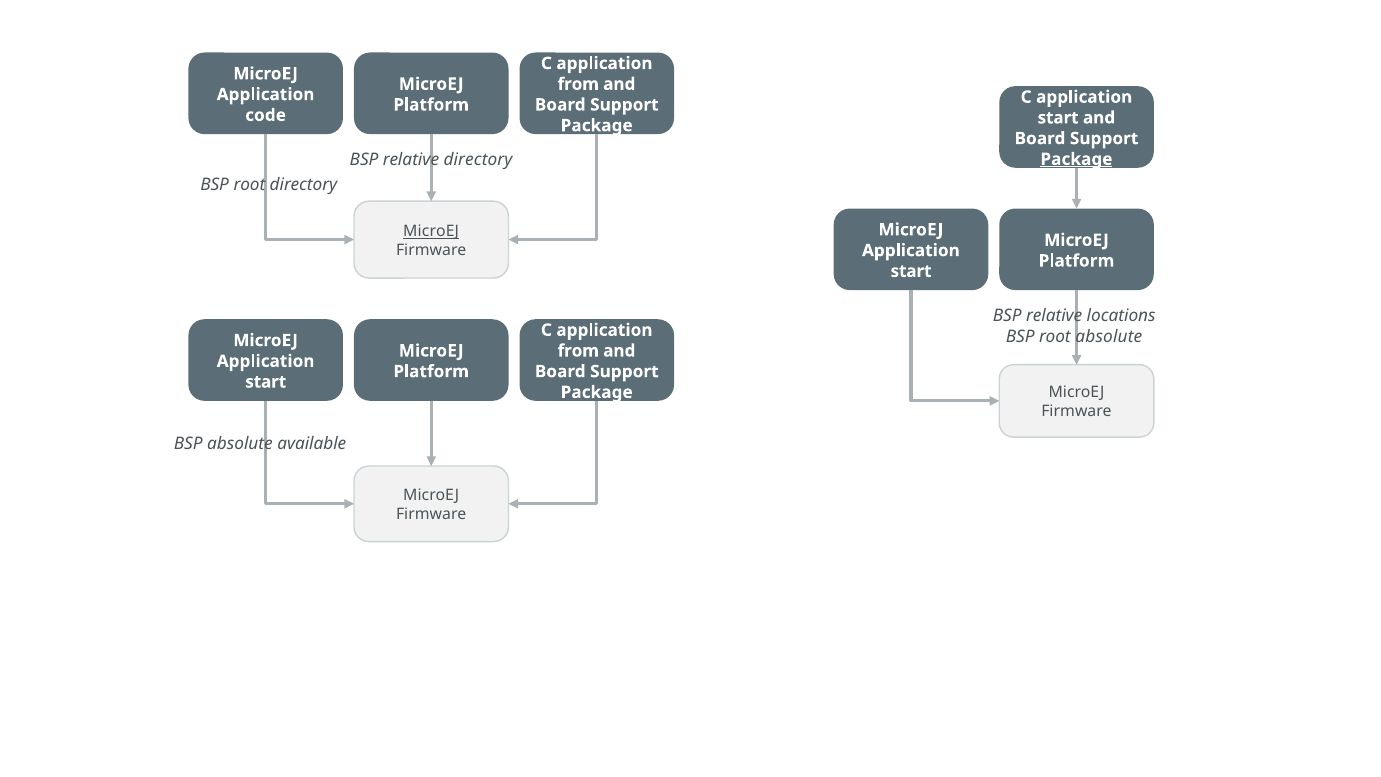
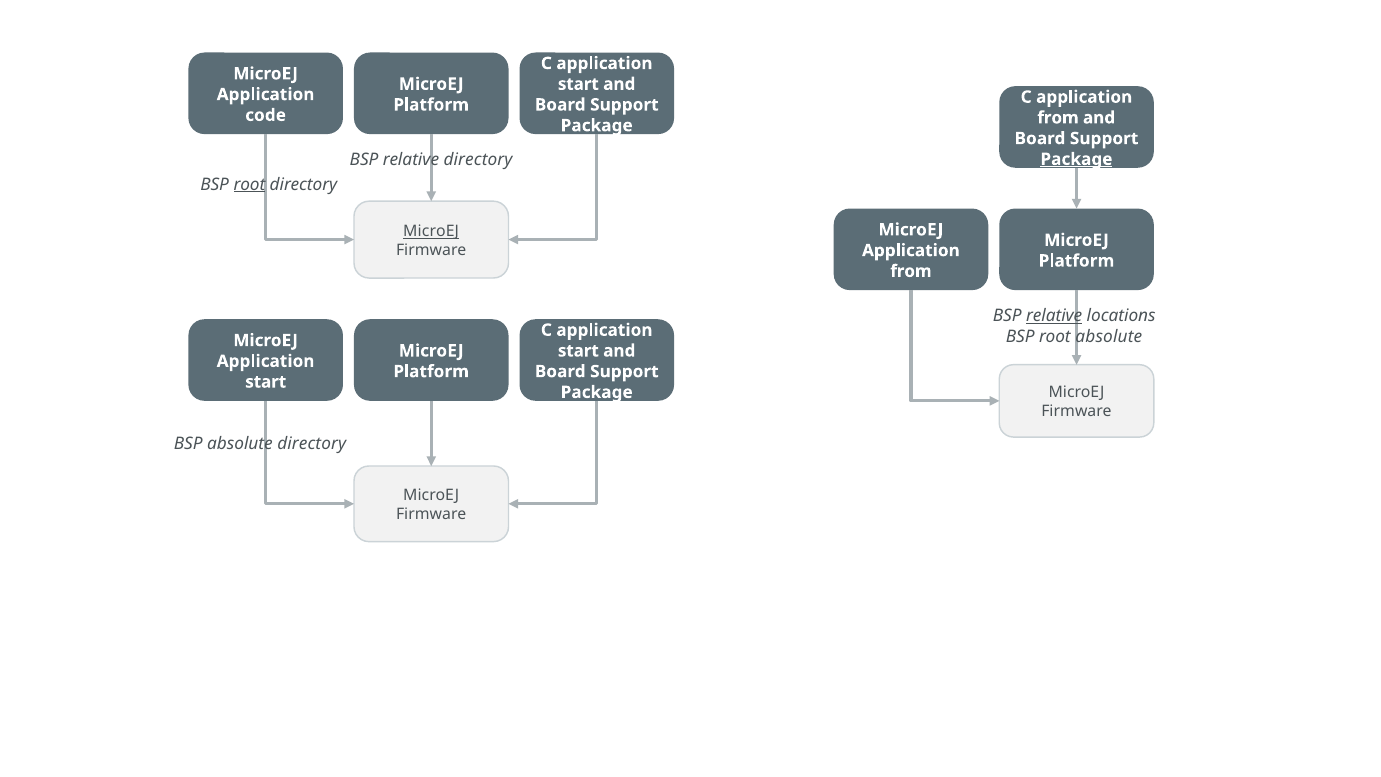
from: from -> start (578, 84)
start: start -> from (1058, 118)
root underline: none -> present (249, 184)
start: start -> from (911, 271)
relative underline: none -> present (1054, 316)
from: from -> start (578, 351)
absolute available: available -> directory (312, 444)
